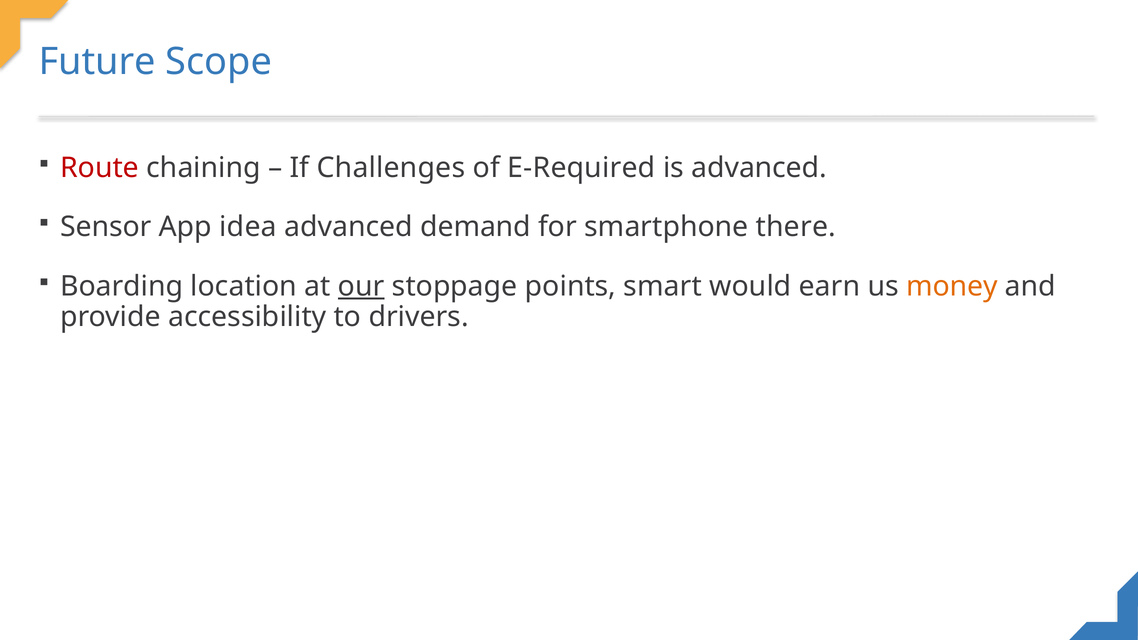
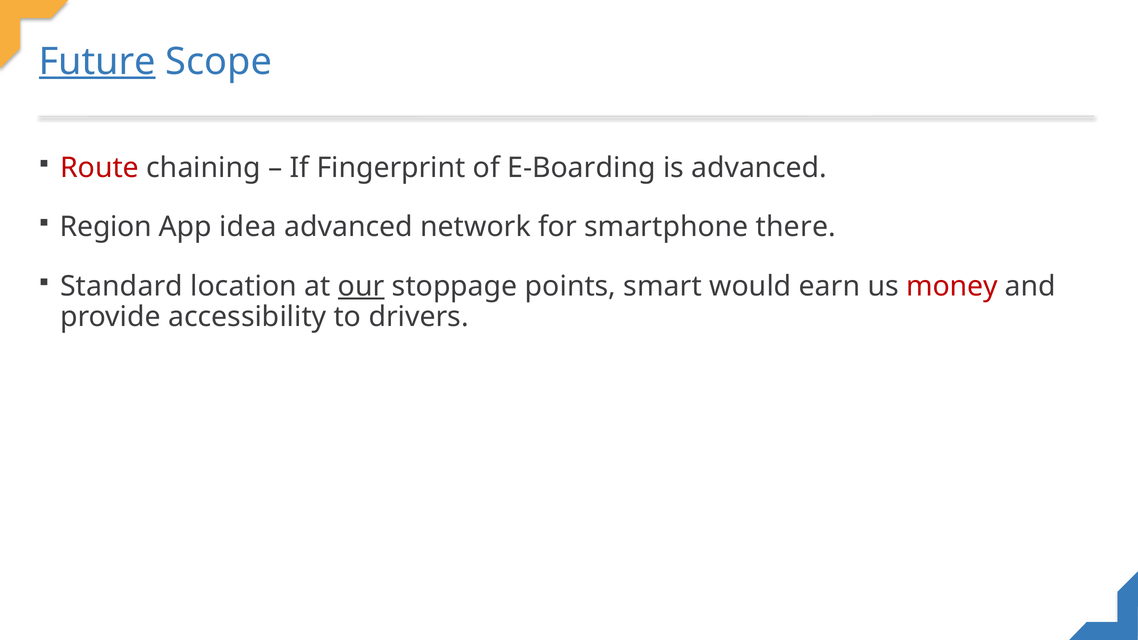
Future underline: none -> present (97, 62)
Challenges: Challenges -> Fingerprint (391, 168)
E-Required: E-Required -> E-Boarding (581, 168)
Sensor: Sensor -> Region (106, 227)
demand: demand -> network (476, 227)
Boarding: Boarding -> Standard (122, 286)
money colour: orange -> red (952, 286)
